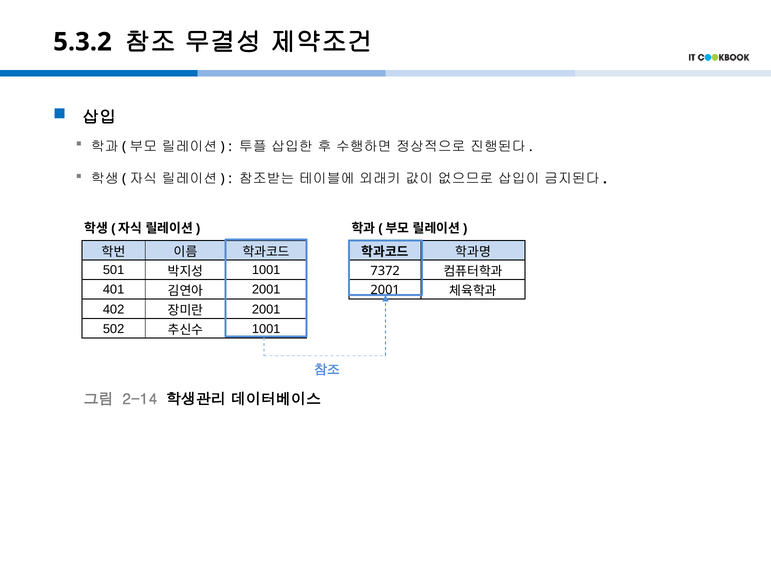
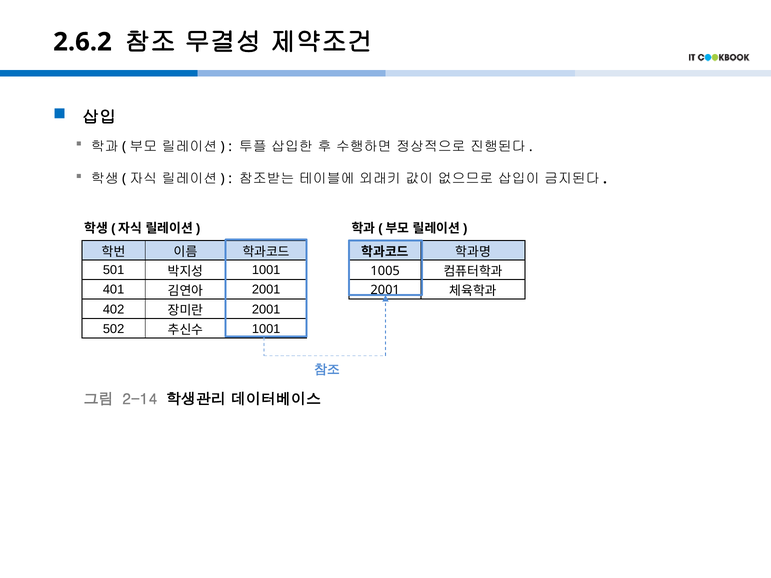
5.3.2: 5.3.2 -> 2.6.2 (82, 42)
7372: 7372 -> 1005 (385, 271)
